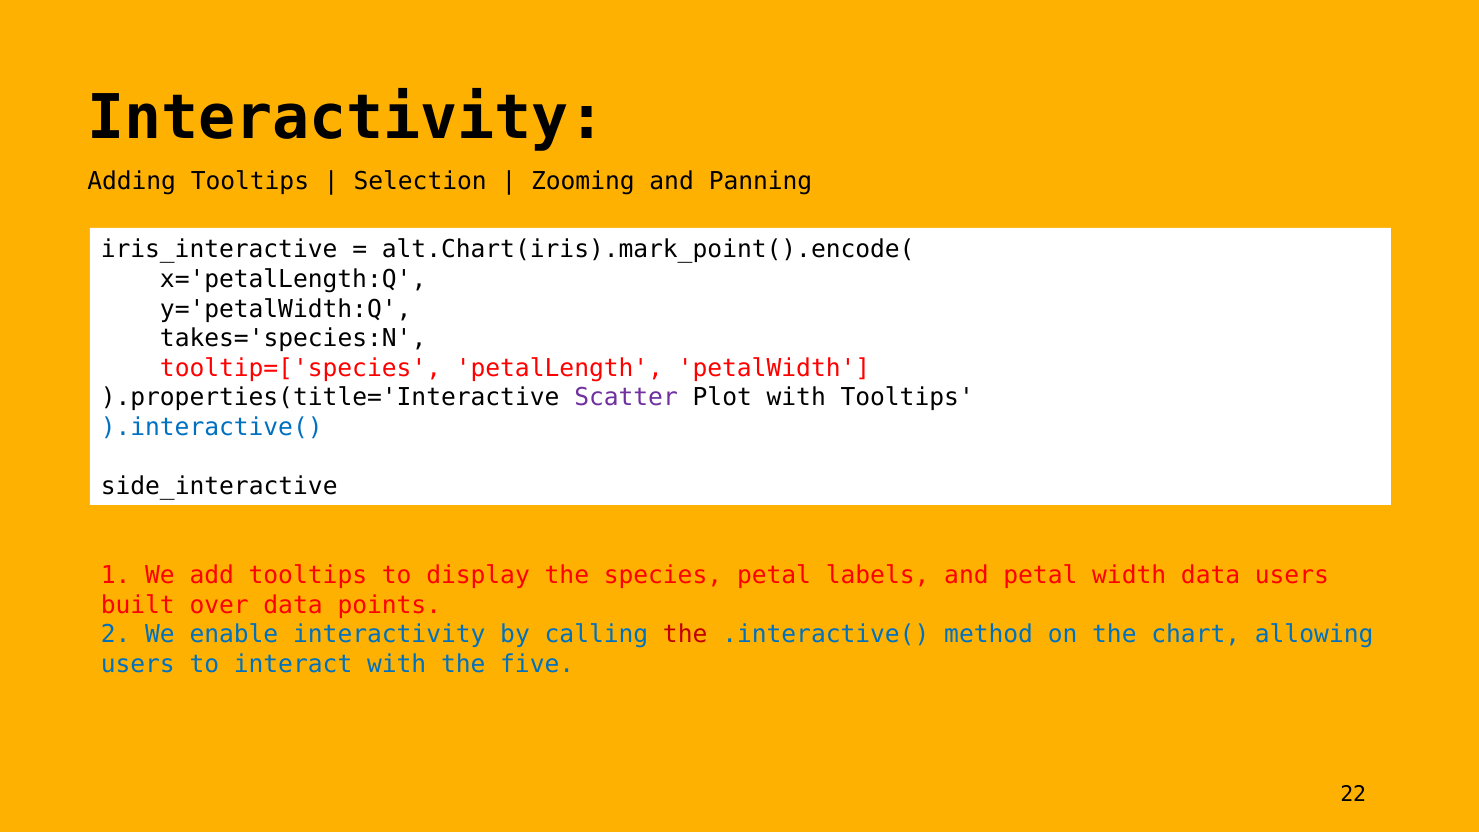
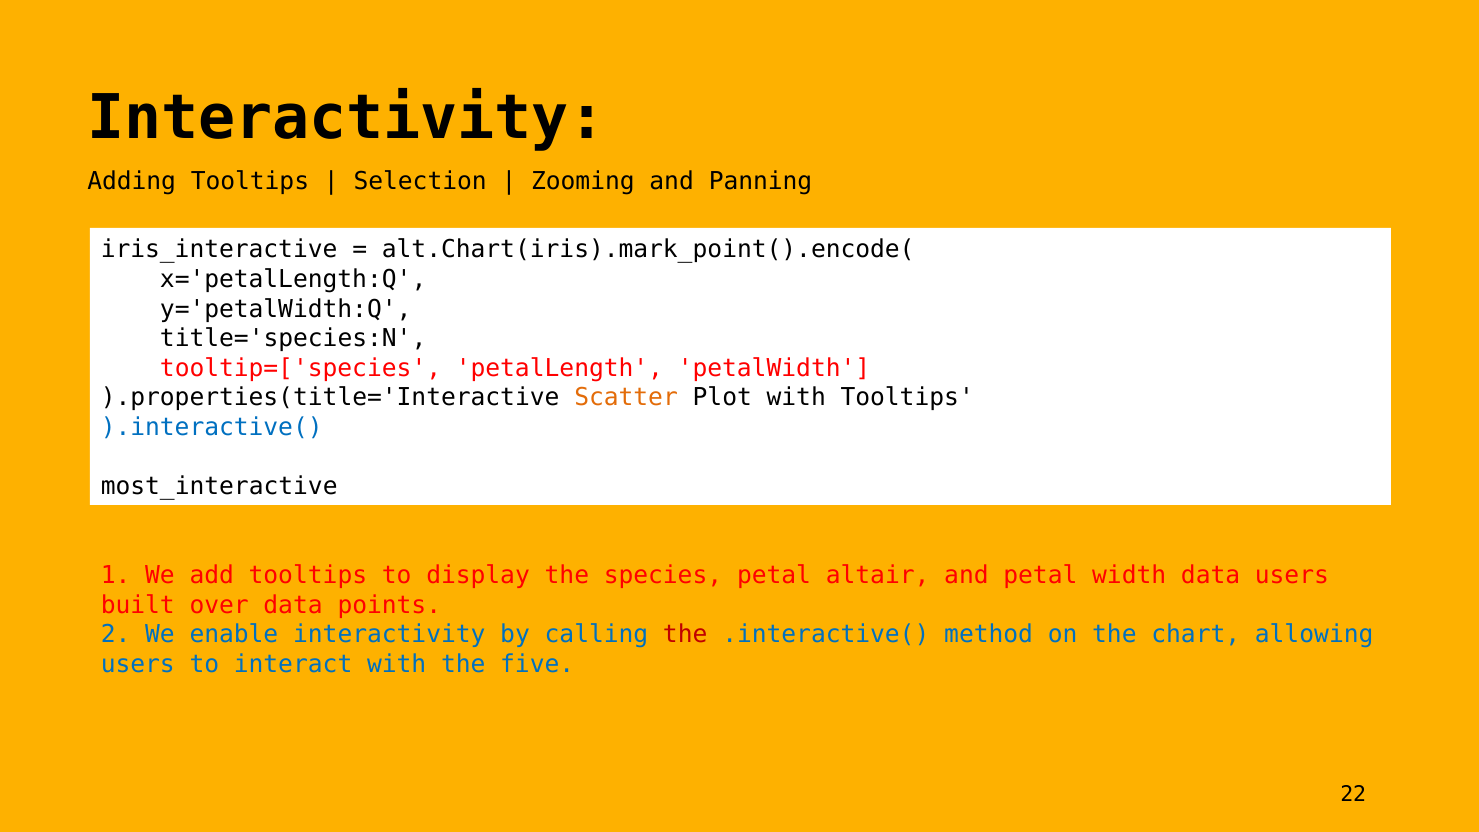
takes='species:N: takes='species:N -> title='species:N (293, 339)
Scatter colour: purple -> orange (626, 398)
side_interactive: side_interactive -> most_interactive (219, 486)
labels: labels -> altair (878, 575)
